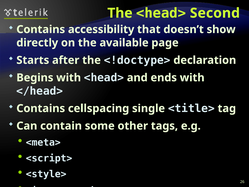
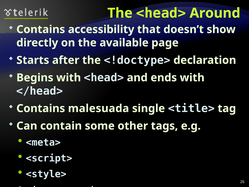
Second: Second -> Around (215, 13)
cellspacing: cellspacing -> malesuada (99, 108)
